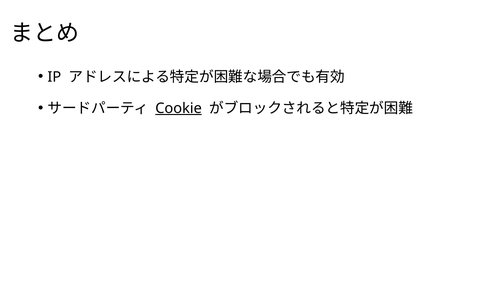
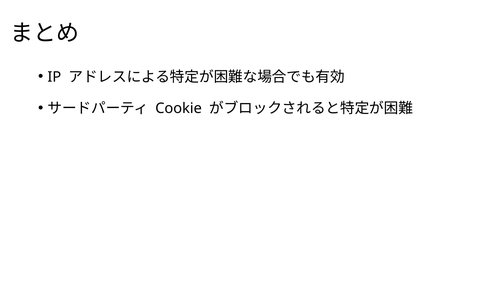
Cookie underline: present -> none (179, 108)
